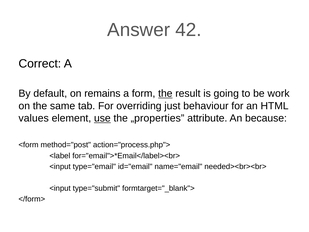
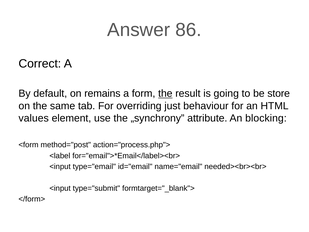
42: 42 -> 86 (188, 30)
work: work -> store (279, 93)
use underline: present -> none (102, 118)
„properties: „properties -> „synchrony (158, 118)
because: because -> blocking (266, 118)
